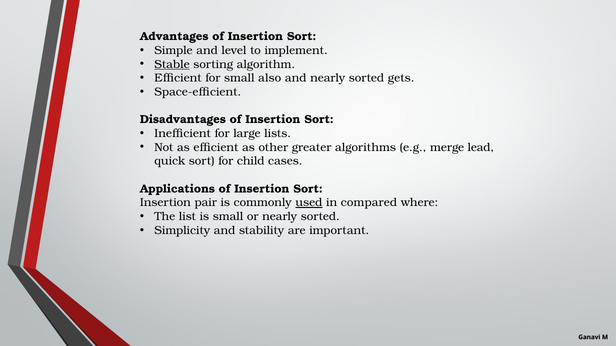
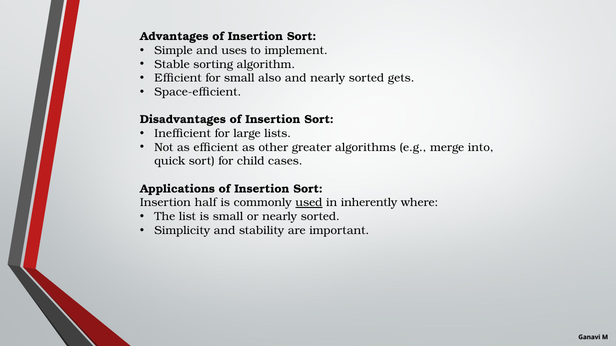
level: level -> uses (234, 50)
Stable underline: present -> none (172, 64)
lead: lead -> into (481, 147)
pair: pair -> half (206, 203)
compared: compared -> inherently (369, 203)
